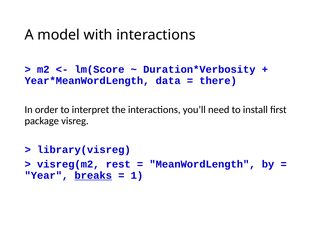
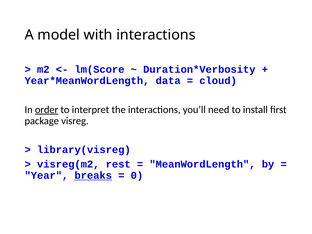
there: there -> cloud (218, 81)
order underline: none -> present (47, 110)
1: 1 -> 0 (137, 176)
